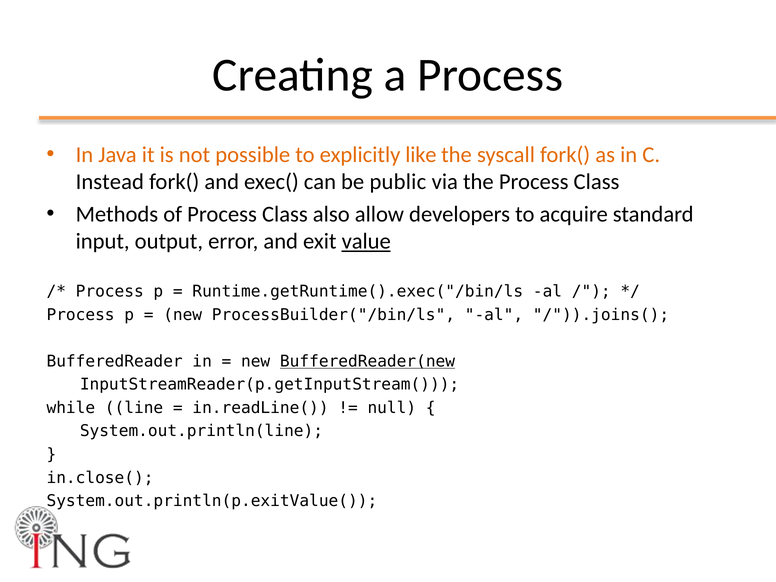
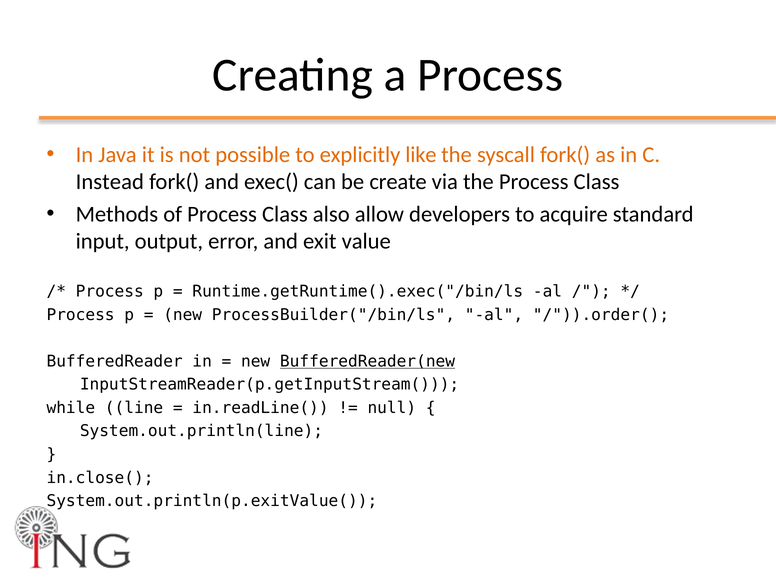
public: public -> create (398, 182)
value underline: present -> none (366, 241)
/")).joins(: /")).joins( -> /")).order( (601, 315)
